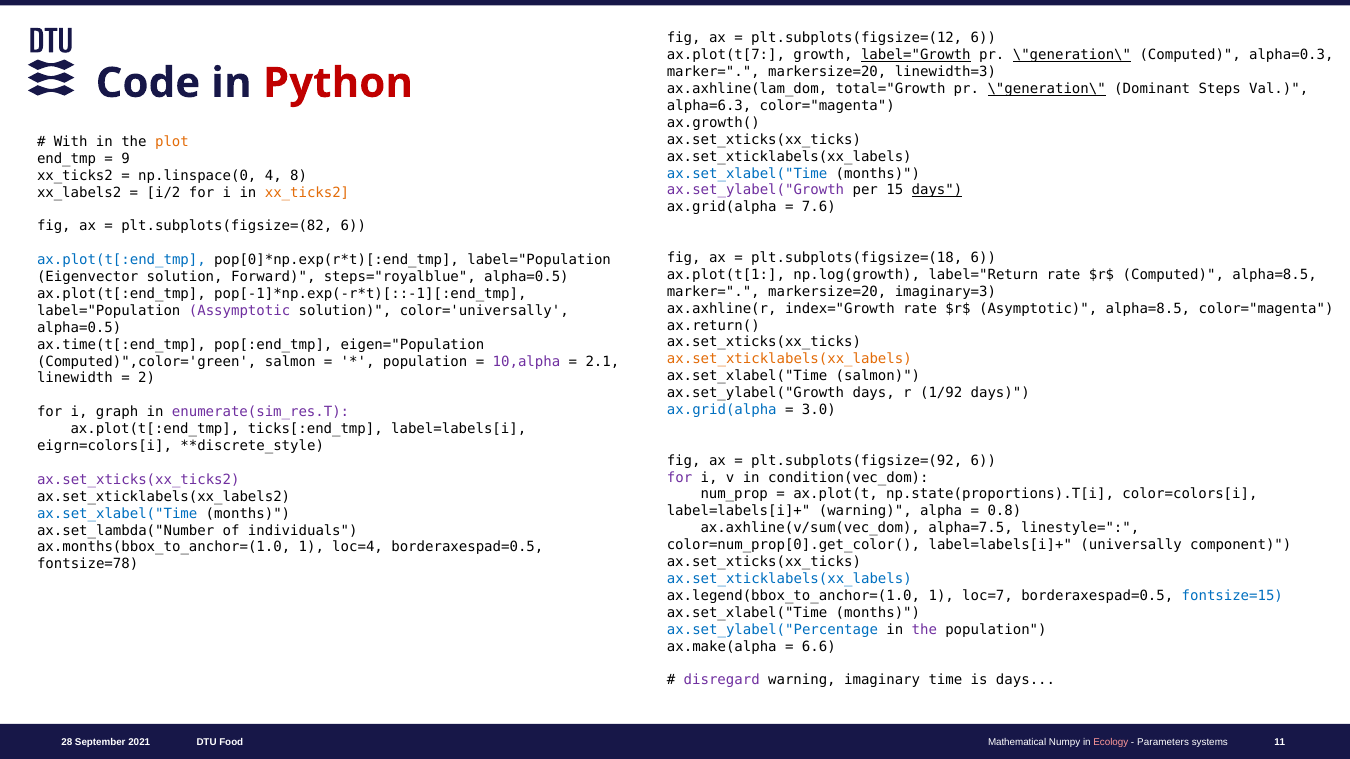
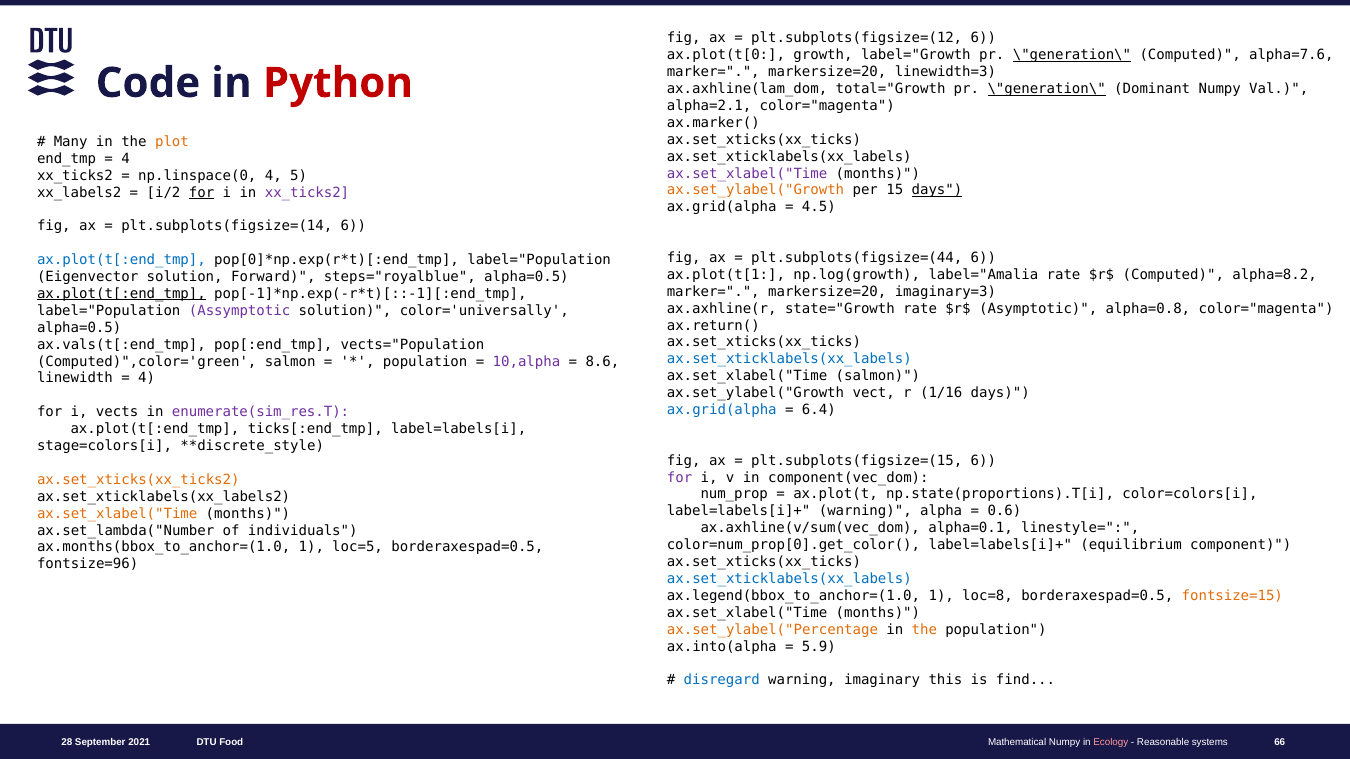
ax.plot(t[7: ax.plot(t[7 -> ax.plot(t[0 (726, 55)
label="Growth underline: present -> none (916, 55)
alpha=0.3: alpha=0.3 -> alpha=7.6 (1291, 55)
Dominant Steps: Steps -> Numpy (1220, 89)
alpha=6.3: alpha=6.3 -> alpha=2.1 (709, 106)
ax.growth(: ax.growth( -> ax.marker( (713, 123)
With: With -> Many (71, 142)
9: 9 -> 4 (126, 159)
ax.set_xlabel("Time colour: blue -> purple (747, 173)
8: 8 -> 5 (299, 176)
ax.set_ylabel("Growth colour: purple -> orange (756, 190)
for underline: none -> present (202, 193)
xx_ticks2 colour: orange -> purple (307, 193)
7.6: 7.6 -> 4.5 (819, 207)
plt.subplots(figsize=(82: plt.subplots(figsize=(82 -> plt.subplots(figsize=(14 (227, 226)
plt.subplots(figsize=(18: plt.subplots(figsize=(18 -> plt.subplots(figsize=(44 (857, 258)
label="Return: label="Return -> label="Amalia (983, 275)
Computed alpha=8.5: alpha=8.5 -> alpha=8.2 (1275, 275)
ax.plot(t[:end_tmp underline: none -> present (121, 294)
index="Growth: index="Growth -> state="Growth (840, 309)
Asymptotic alpha=8.5: alpha=8.5 -> alpha=0.8 (1148, 309)
ax.time(t[:end_tmp: ax.time(t[:end_tmp -> ax.vals(t[:end_tmp (121, 345)
eigen="Population: eigen="Population -> vects="Population (412, 345)
ax.set_xticklabels(xx_labels colour: orange -> blue (789, 359)
2.1: 2.1 -> 8.6 (602, 362)
2: 2 -> 4 (147, 379)
ax.set_ylabel("Growth days: days -> vect (874, 393)
1/92: 1/92 -> 1/16 (941, 393)
3.0: 3.0 -> 6.4 (819, 410)
graph: graph -> vects (117, 412)
eigrn=colors[i: eigrn=colors[i -> stage=colors[i (105, 446)
plt.subplots(figsize=(92: plt.subplots(figsize=(92 -> plt.subplots(figsize=(15 (857, 461)
condition(vec_dom: condition(vec_dom -> component(vec_dom (848, 478)
ax.set_xticks(xx_ticks2 colour: purple -> orange (138, 480)
0.8: 0.8 -> 0.6 (1004, 512)
ax.set_xlabel("Time colour: blue -> orange (117, 514)
alpha=7.5: alpha=7.5 -> alpha=0.1 (971, 528)
universally: universally -> equilibrium (1131, 545)
loc=4: loc=4 -> loc=5 (358, 548)
fontsize=78: fontsize=78 -> fontsize=96 (88, 565)
loc=7: loc=7 -> loc=8 (988, 596)
fontsize=15 colour: blue -> orange (1232, 596)
ax.set_ylabel("Percentage colour: blue -> orange (772, 630)
the colour: purple -> orange (924, 630)
ax.make(alpha: ax.make(alpha -> ax.into(alpha (722, 647)
6.6: 6.6 -> 5.9 (819, 647)
disregard colour: purple -> blue (722, 681)
time: time -> this (945, 681)
is days: days -> find (1026, 681)
Parameters: Parameters -> Reasonable (1163, 743)
11: 11 -> 66 (1280, 743)
